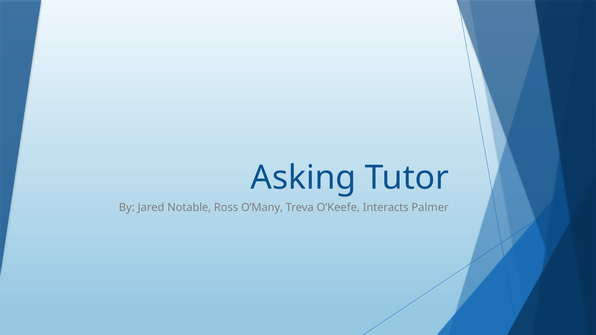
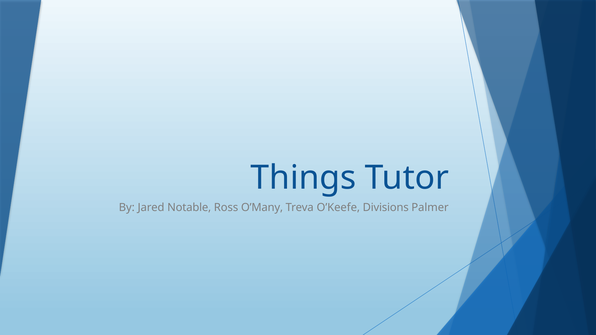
Asking: Asking -> Things (303, 178)
Interacts: Interacts -> Divisions (386, 208)
